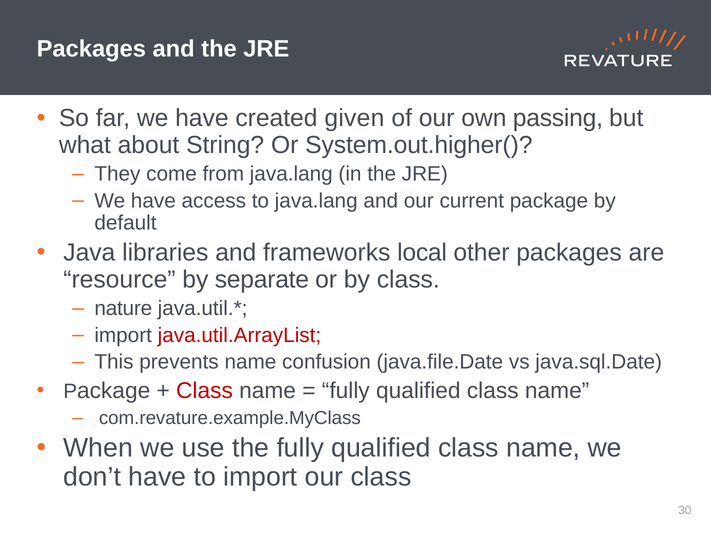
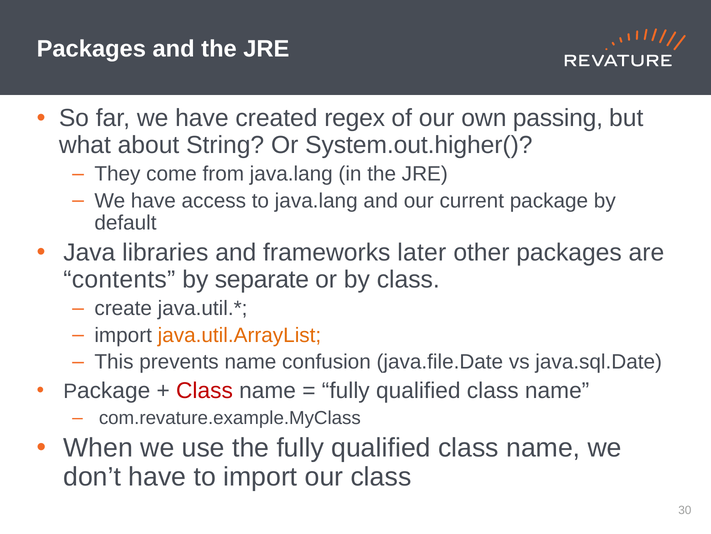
given: given -> regex (355, 118)
local: local -> later (422, 252)
resource: resource -> contents (119, 279)
nature: nature -> create (123, 308)
java.util.ArrayList colour: red -> orange (239, 335)
